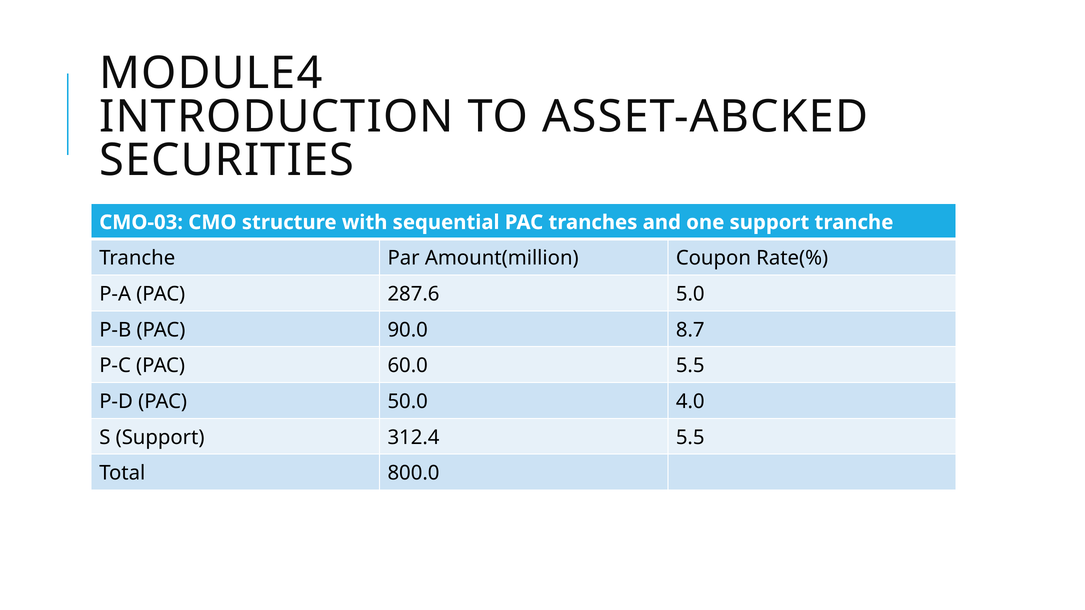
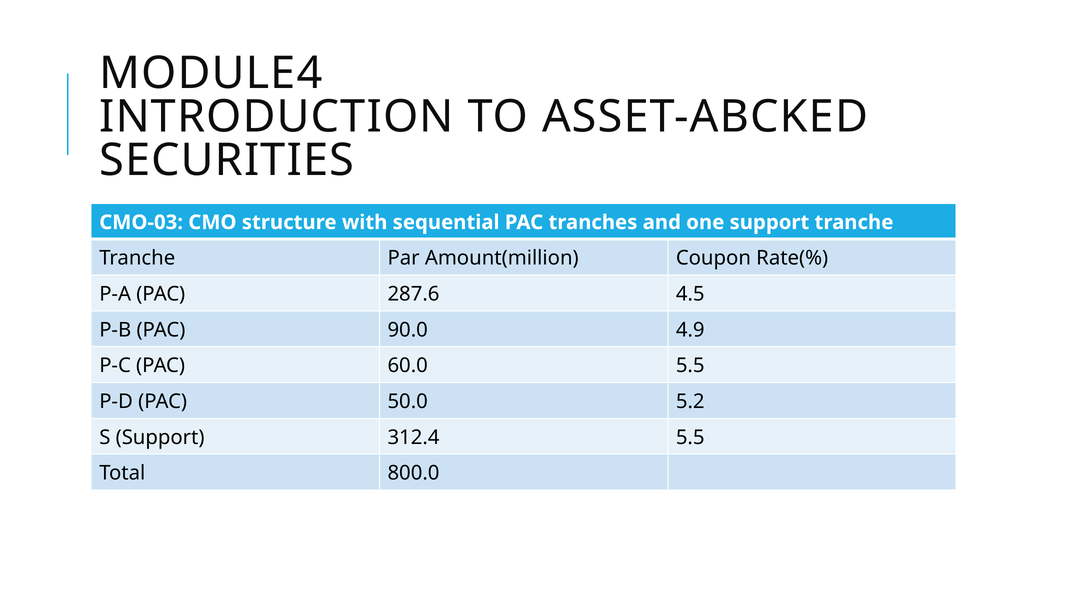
5.0: 5.0 -> 4.5 (690, 294)
8.7: 8.7 -> 4.9 (690, 330)
4.0: 4.0 -> 5.2 (690, 402)
